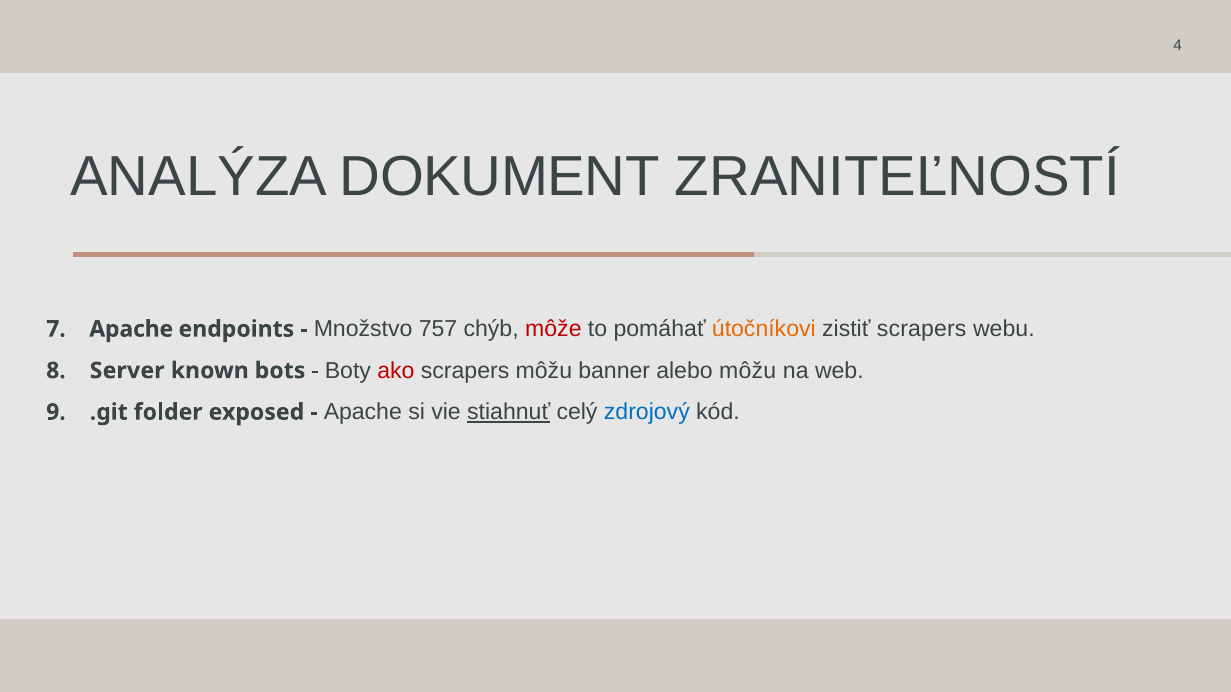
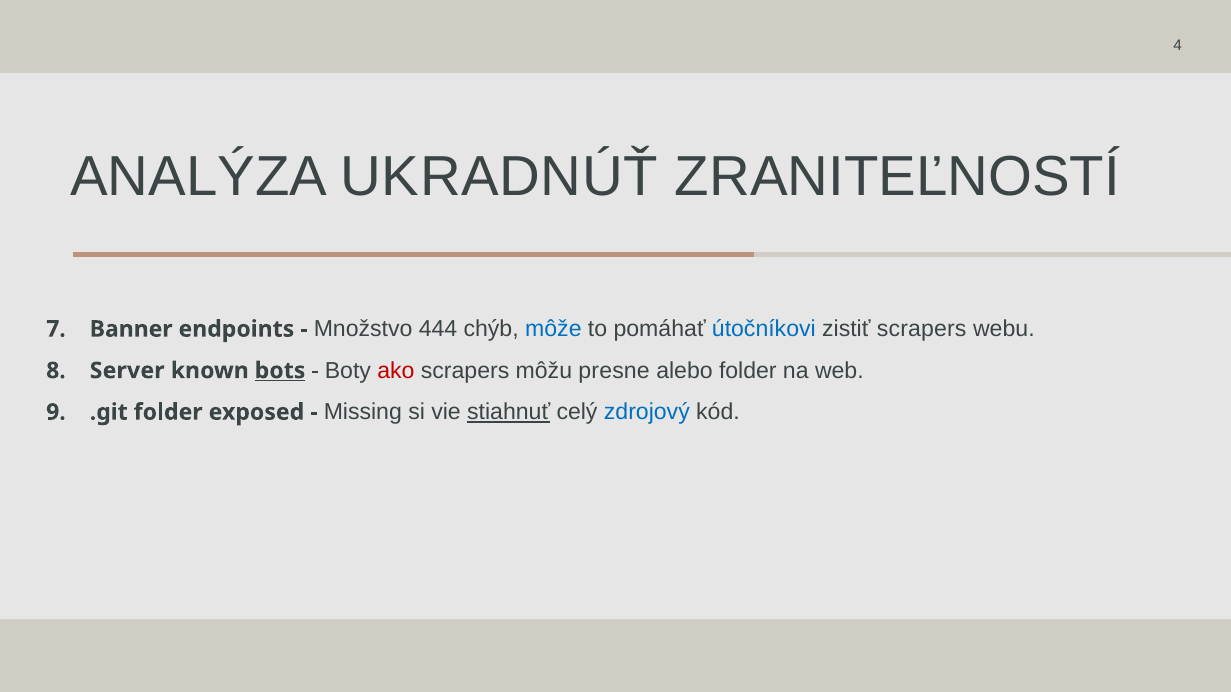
DOKUMENT: DOKUMENT -> UKRADNÚŤ (499, 177)
7 Apache: Apache -> Banner (131, 329)
757: 757 -> 444 (438, 329)
môže colour: red -> blue (553, 329)
útočníkovi colour: orange -> blue (764, 329)
bots underline: none -> present (280, 371)
banner: banner -> presne (614, 371)
alebo môžu: môžu -> folder (748, 371)
Apache: Apache -> Missing (363, 412)
